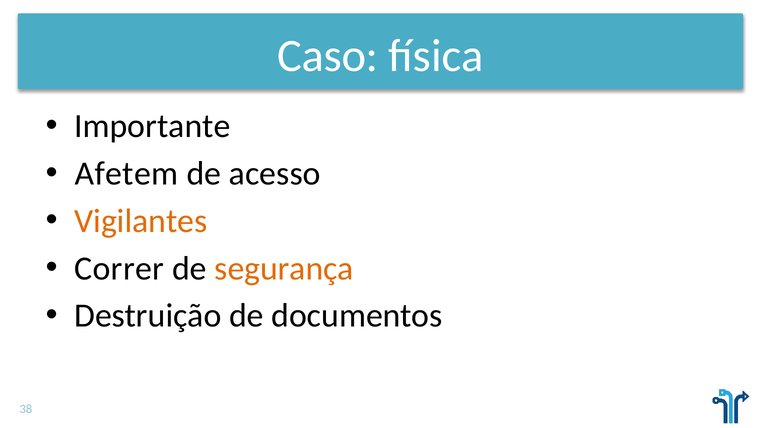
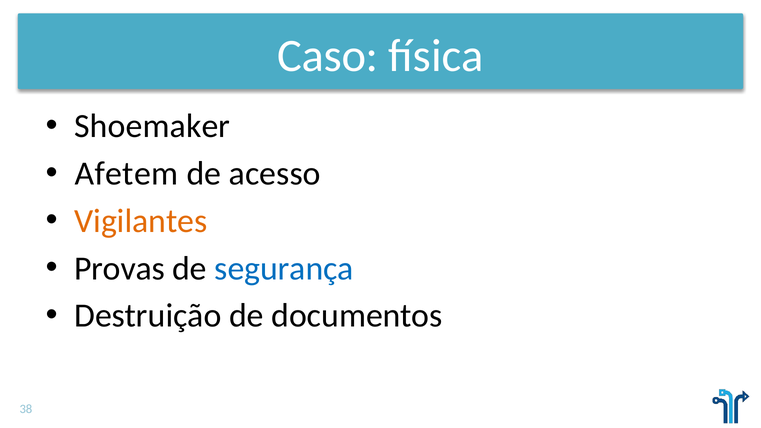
Importante: Importante -> Shoemaker (152, 126)
Correr: Correr -> Provas (119, 268)
segurança colour: orange -> blue (284, 268)
